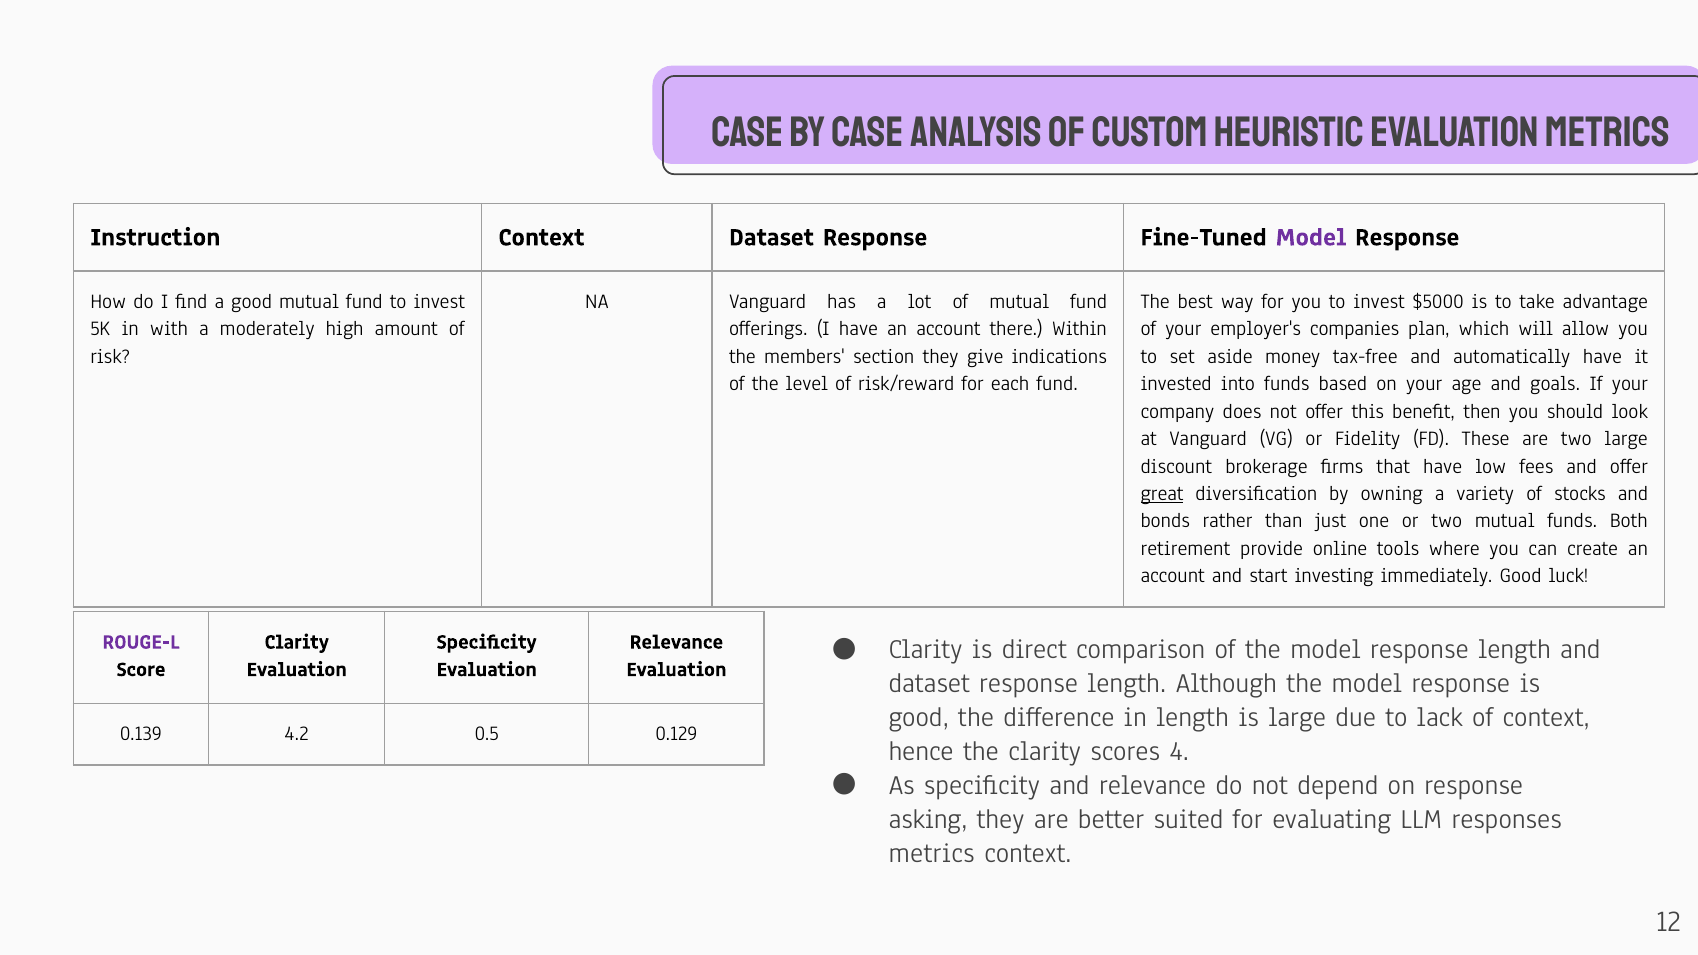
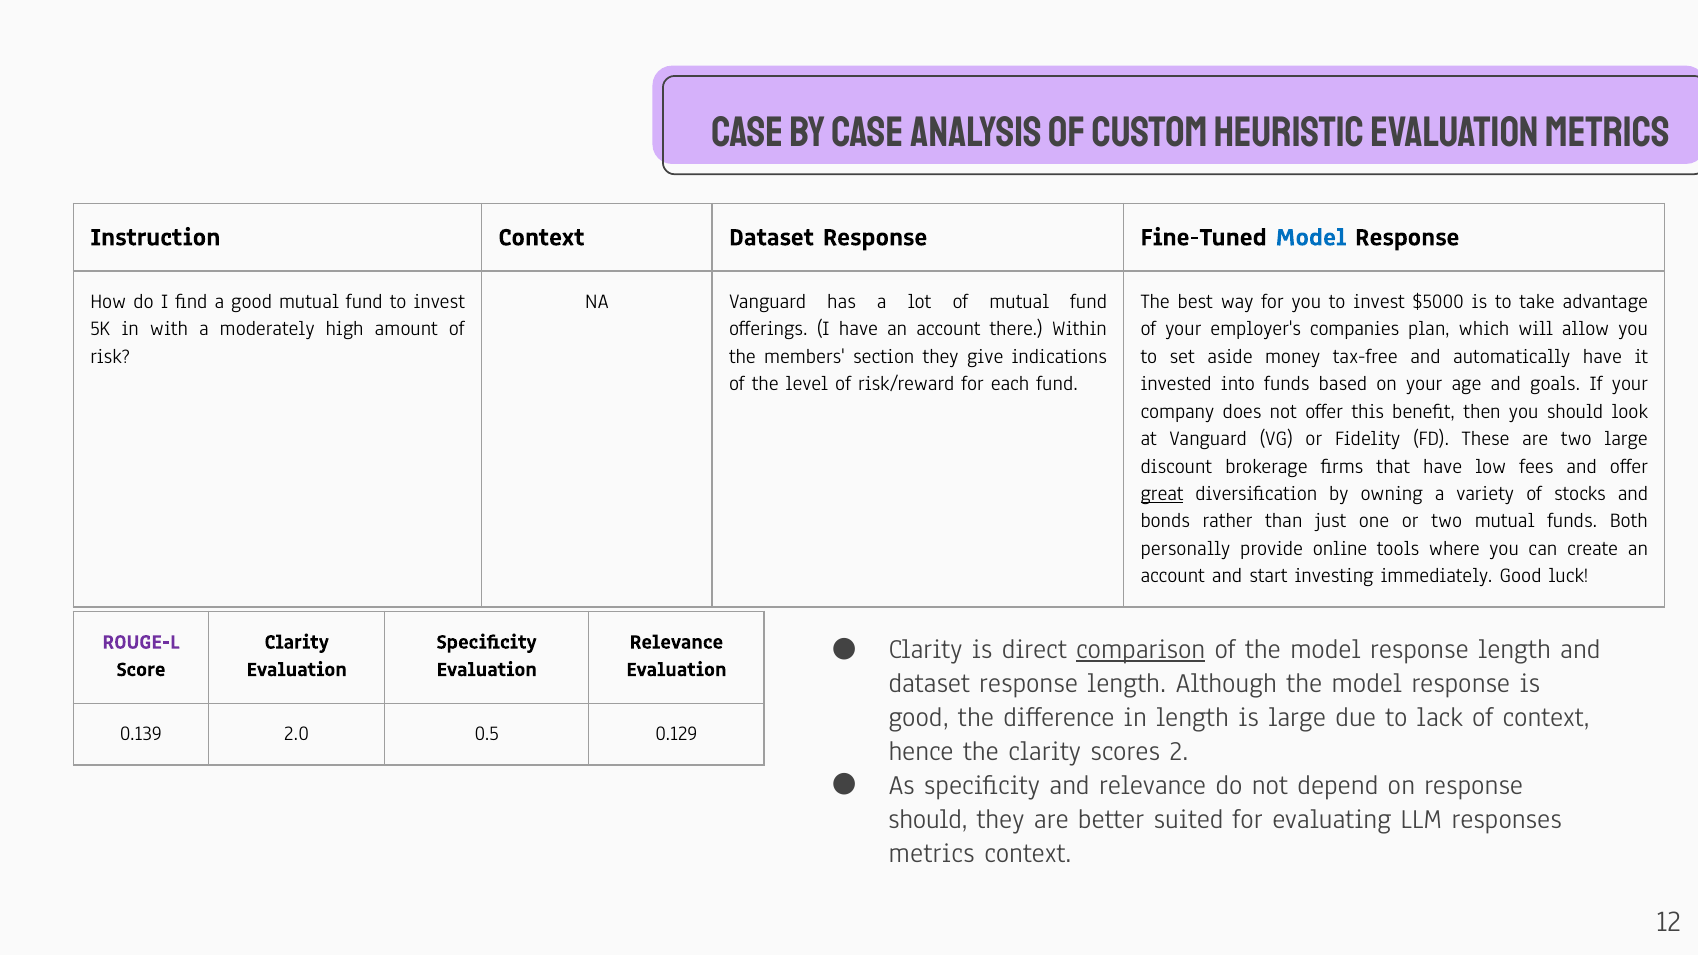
Model colour: purple -> blue (1311, 237)
retirement: retirement -> personally (1185, 549)
comparison underline: none -> present (1141, 649)
4.2: 4.2 -> 2.0 (297, 734)
4: 4 -> 2 (1179, 751)
asking: asking -> should (928, 819)
